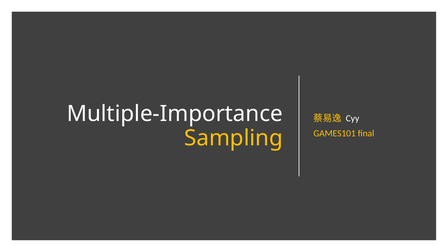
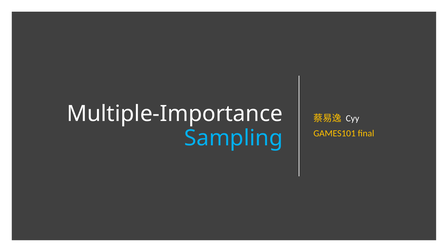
Sampling colour: yellow -> light blue (234, 138)
